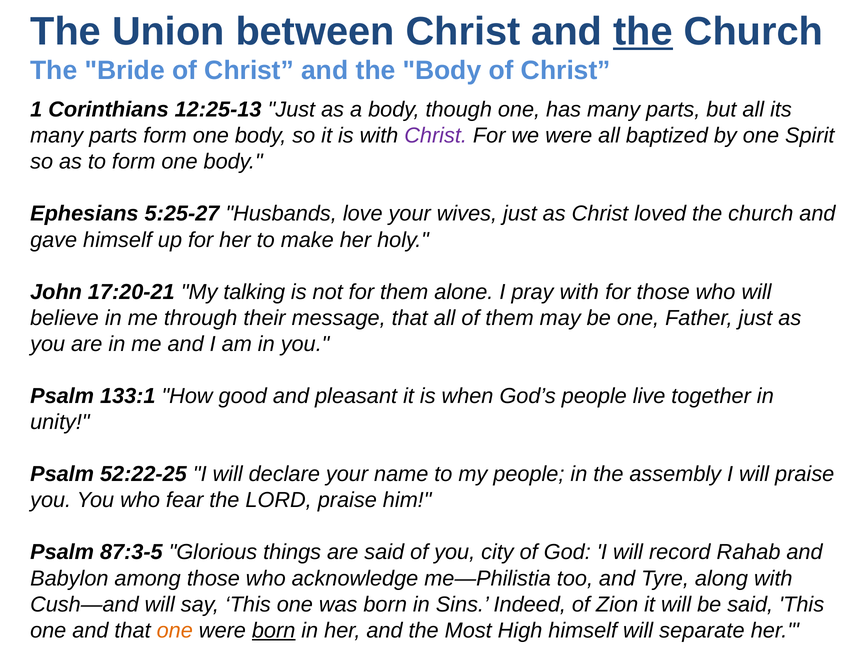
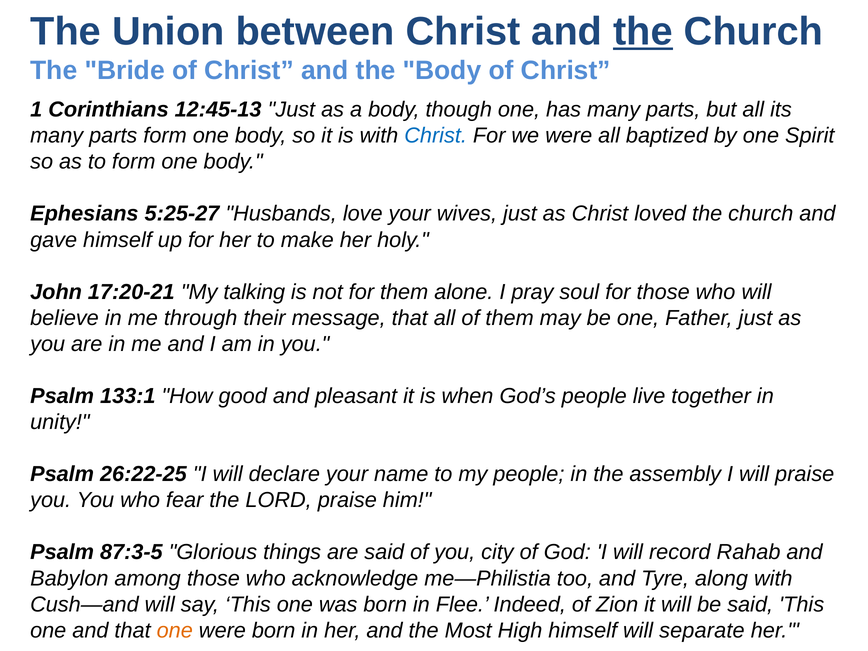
12:25-13: 12:25-13 -> 12:45-13 (218, 110)
Christ colour: purple -> blue (436, 136)
pray with: with -> soul (579, 292)
52:22-25: 52:22-25 -> 26:22-25 (143, 474)
Sins: Sins -> Flee (462, 604)
born underline: present -> none (274, 630)
